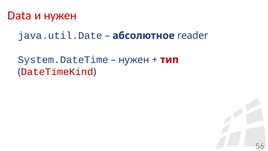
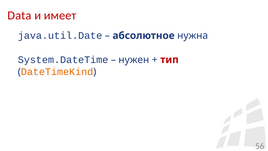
и нужен: нужен -> имеет (60, 15)
reader: reader -> нужна (193, 36)
DateTimeKind colour: red -> orange (57, 72)
